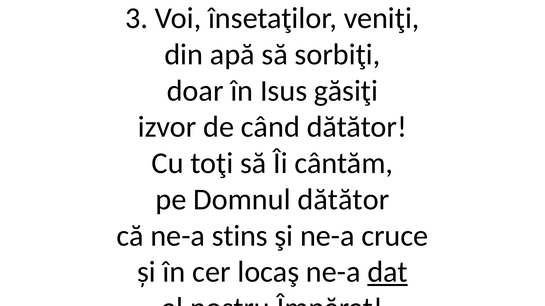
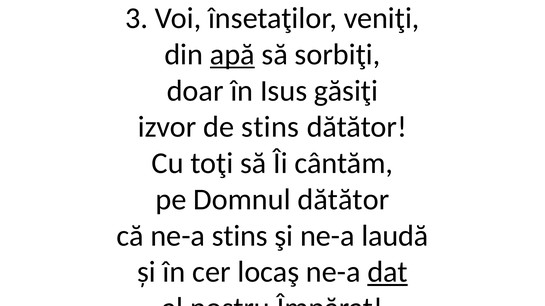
apă underline: none -> present (232, 55)
de când: când -> stins (270, 127)
cruce: cruce -> laudă (395, 236)
